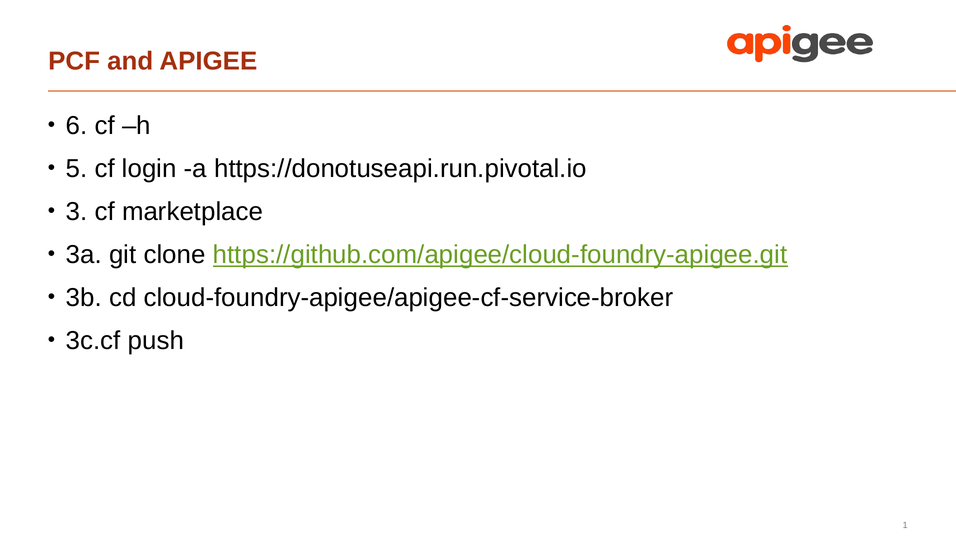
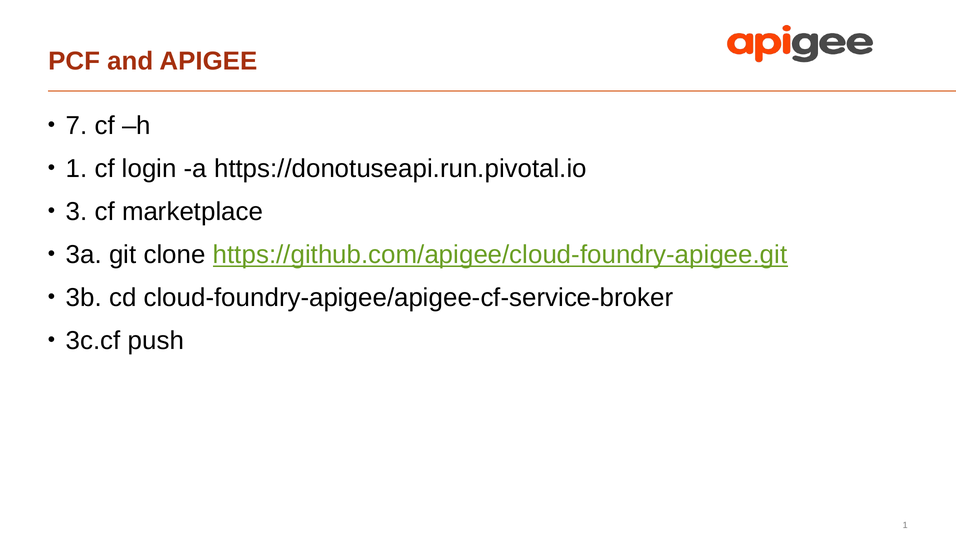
6: 6 -> 7 (77, 126)
5: 5 -> 1 (77, 169)
